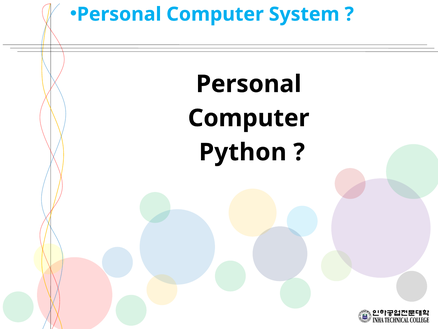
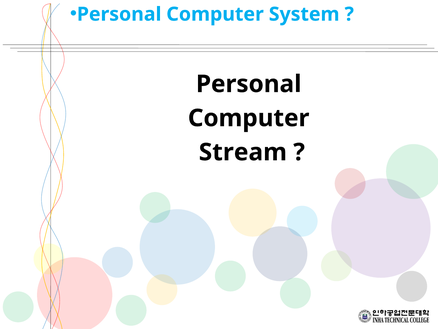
Python: Python -> Stream (243, 152)
